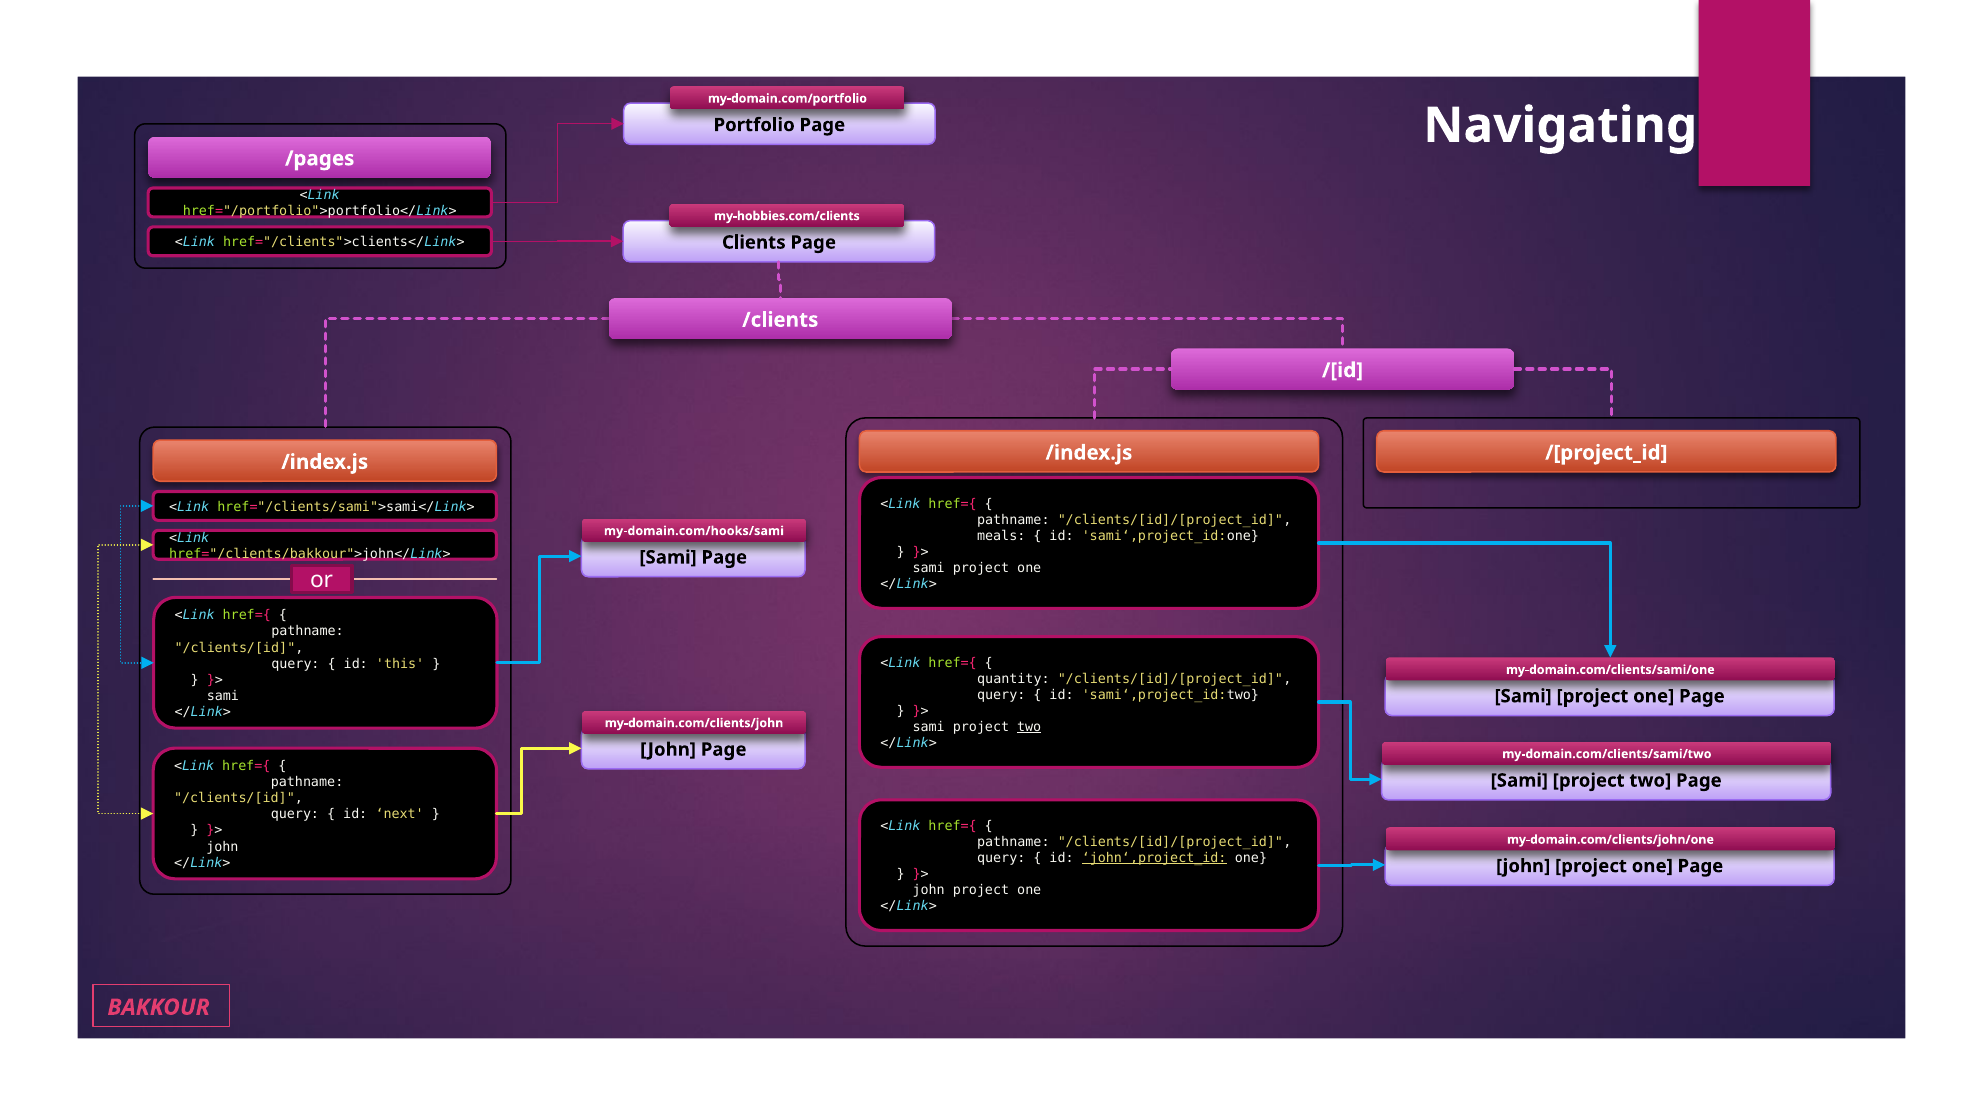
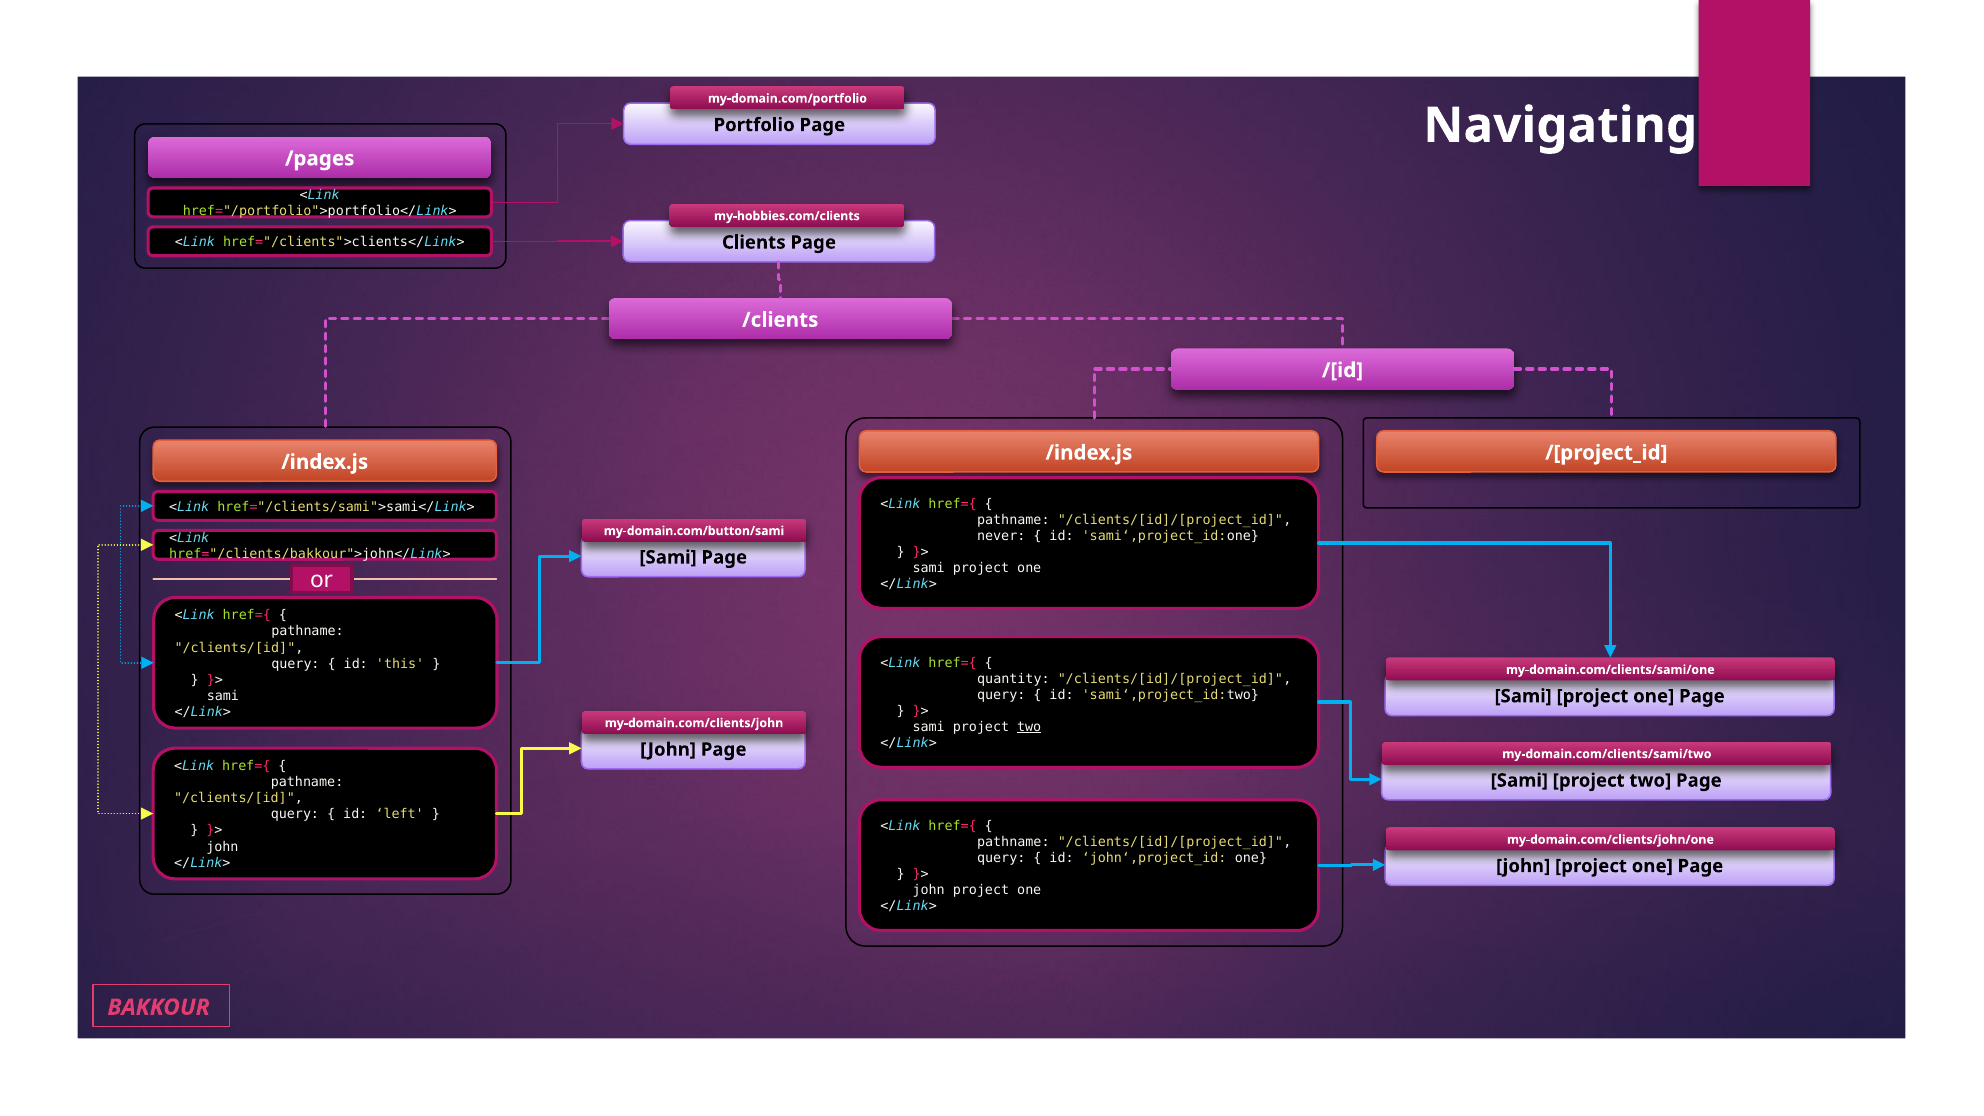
my-domain.com/hooks/sami: my-domain.com/hooks/sami -> my-domain.com/button/sami (694, 531)
meals: meals -> never (1001, 536)
next: next -> left (400, 814)
john‘,project_id underline: present -> none (1154, 858)
